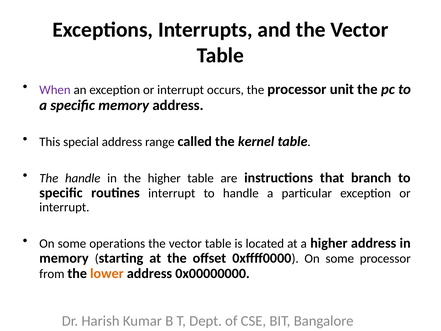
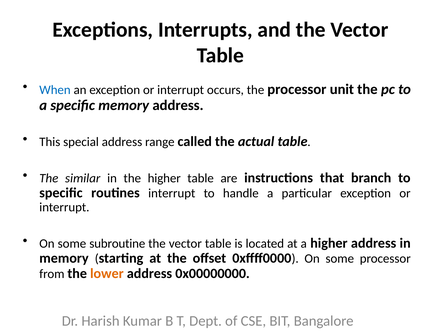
When colour: purple -> blue (55, 90)
kernel: kernel -> actual (256, 141)
The handle: handle -> similar (83, 178)
operations: operations -> subroutine (117, 243)
